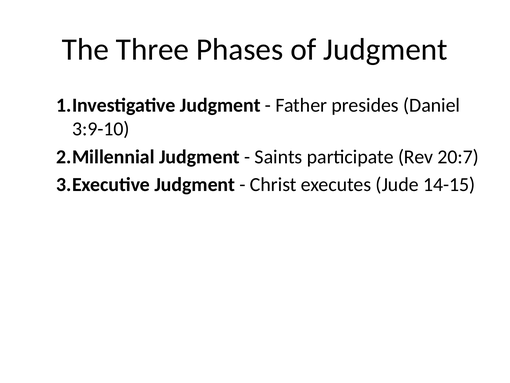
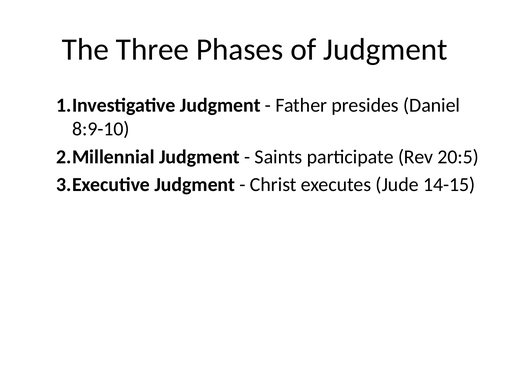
3:9-10: 3:9-10 -> 8:9-10 (101, 129)
20:7: 20:7 -> 20:5 (458, 157)
